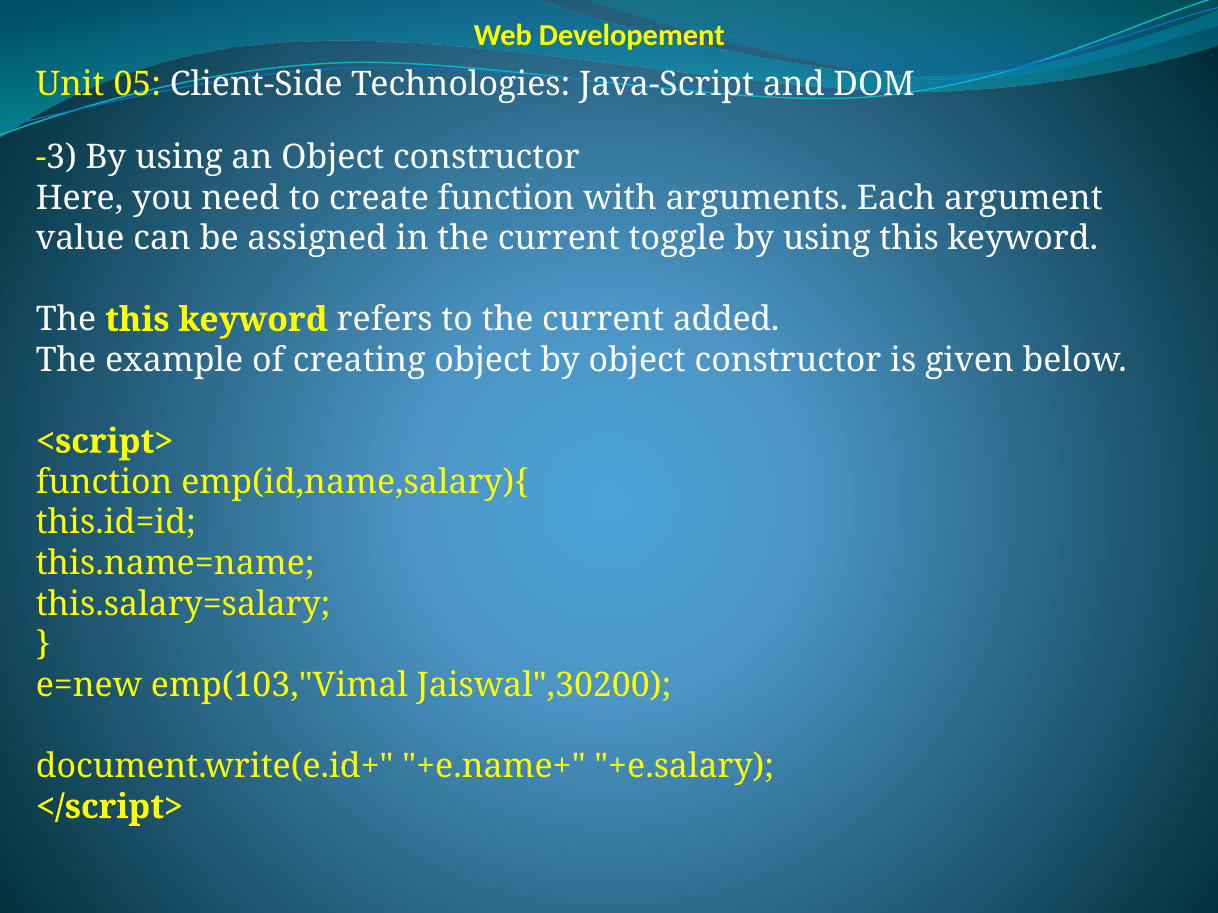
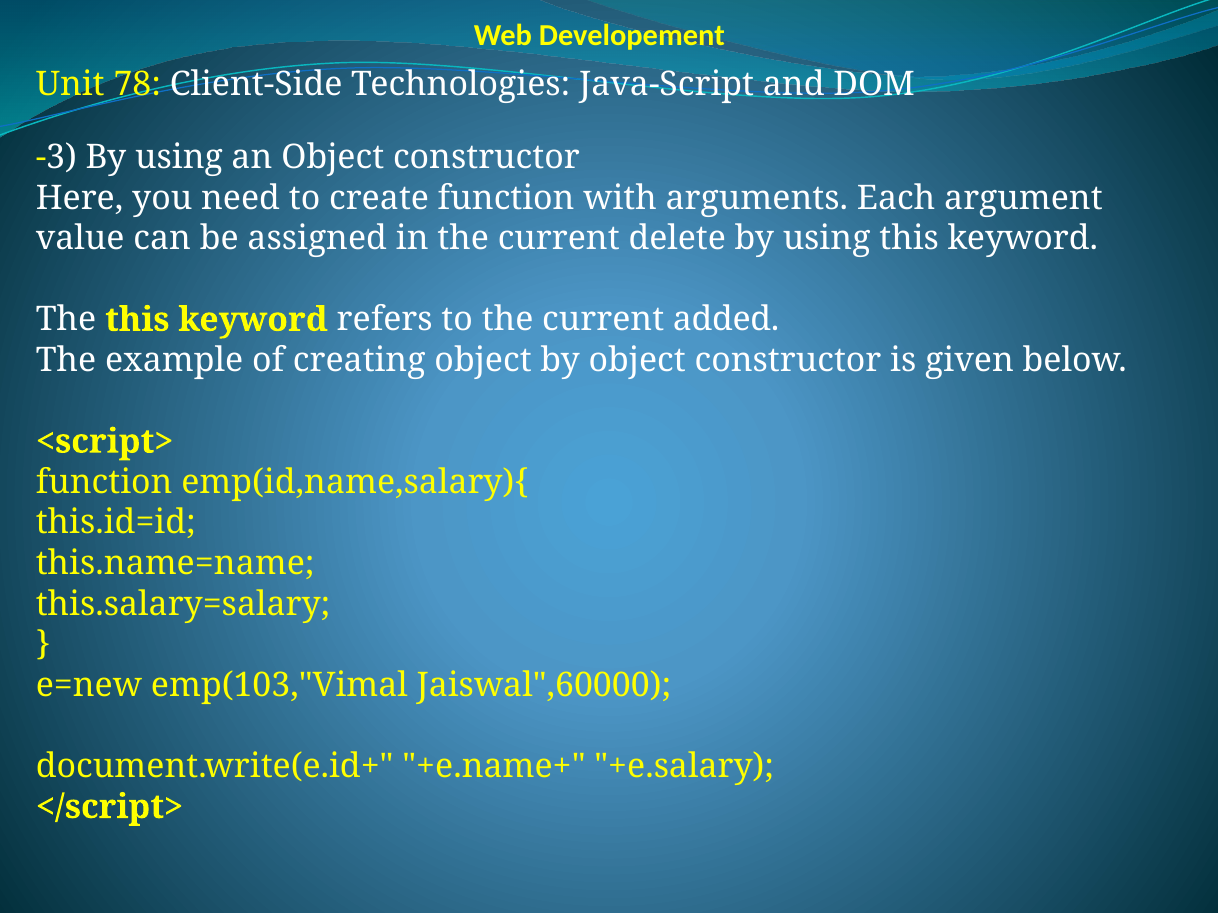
05: 05 -> 78 (137, 84)
toggle: toggle -> delete (677, 239)
Jaiswal",30200: Jaiswal",30200 -> Jaiswal",60000 (544, 685)
